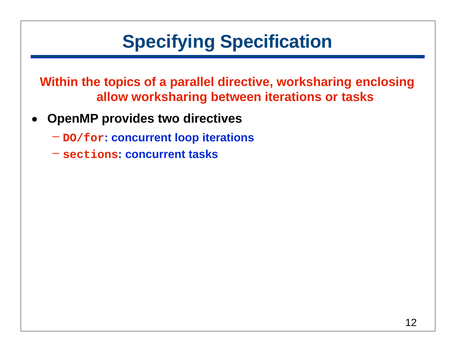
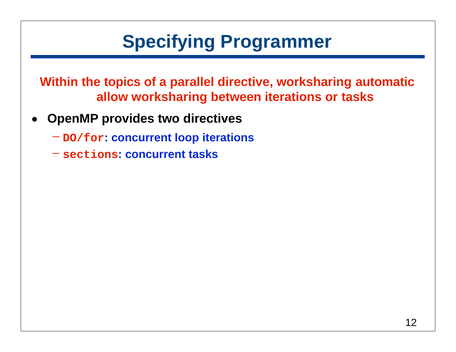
Specification: Specification -> Programmer (276, 42)
enclosing: enclosing -> automatic (385, 82)
